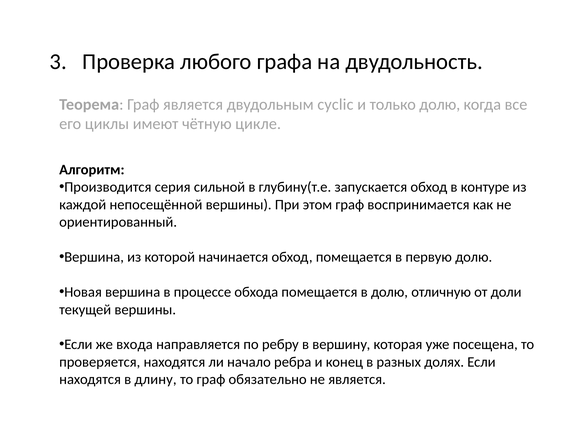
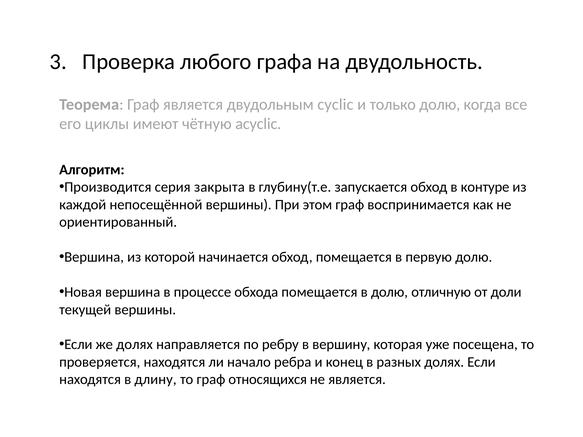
цикле: цикле -> acyclic (258, 124)
сильной: сильной -> закрыта (219, 187)
же входа: входа -> долях (135, 345)
обязательно: обязательно -> относящихся (268, 380)
